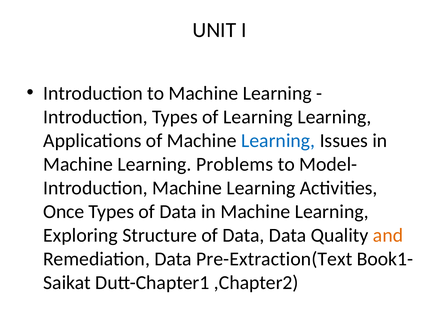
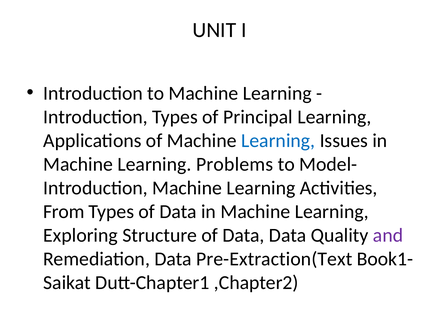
of Learning: Learning -> Principal (258, 117)
Once: Once -> From (64, 212)
and colour: orange -> purple (388, 235)
